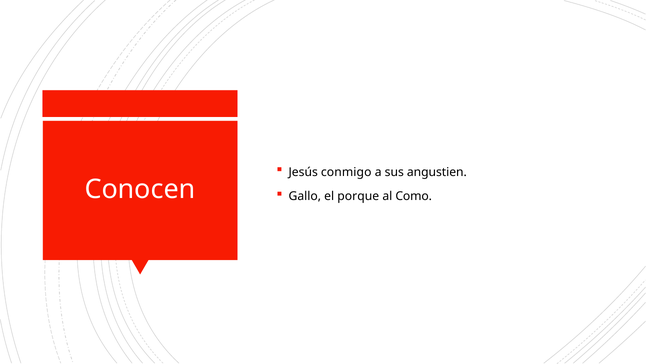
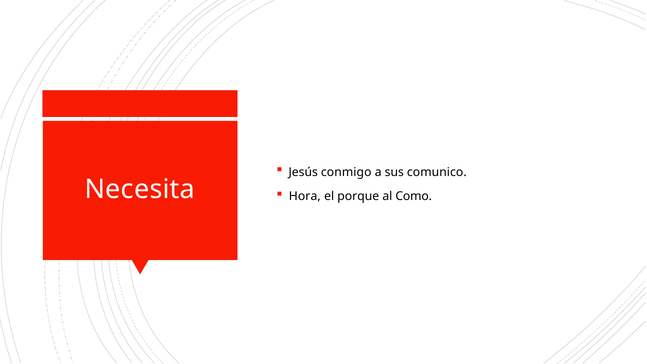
angustien: angustien -> comunico (437, 172)
Conocen: Conocen -> Necesita (140, 189)
Gallo: Gallo -> Hora (305, 196)
